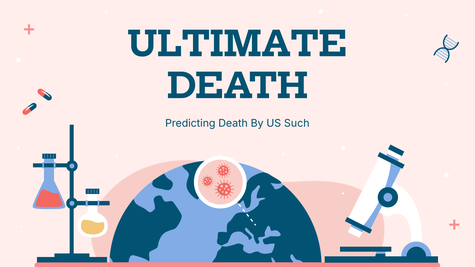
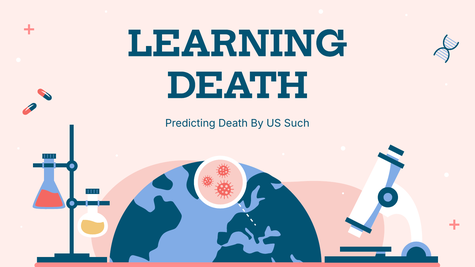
ULTIMATE: ULTIMATE -> LEARNING (237, 45)
